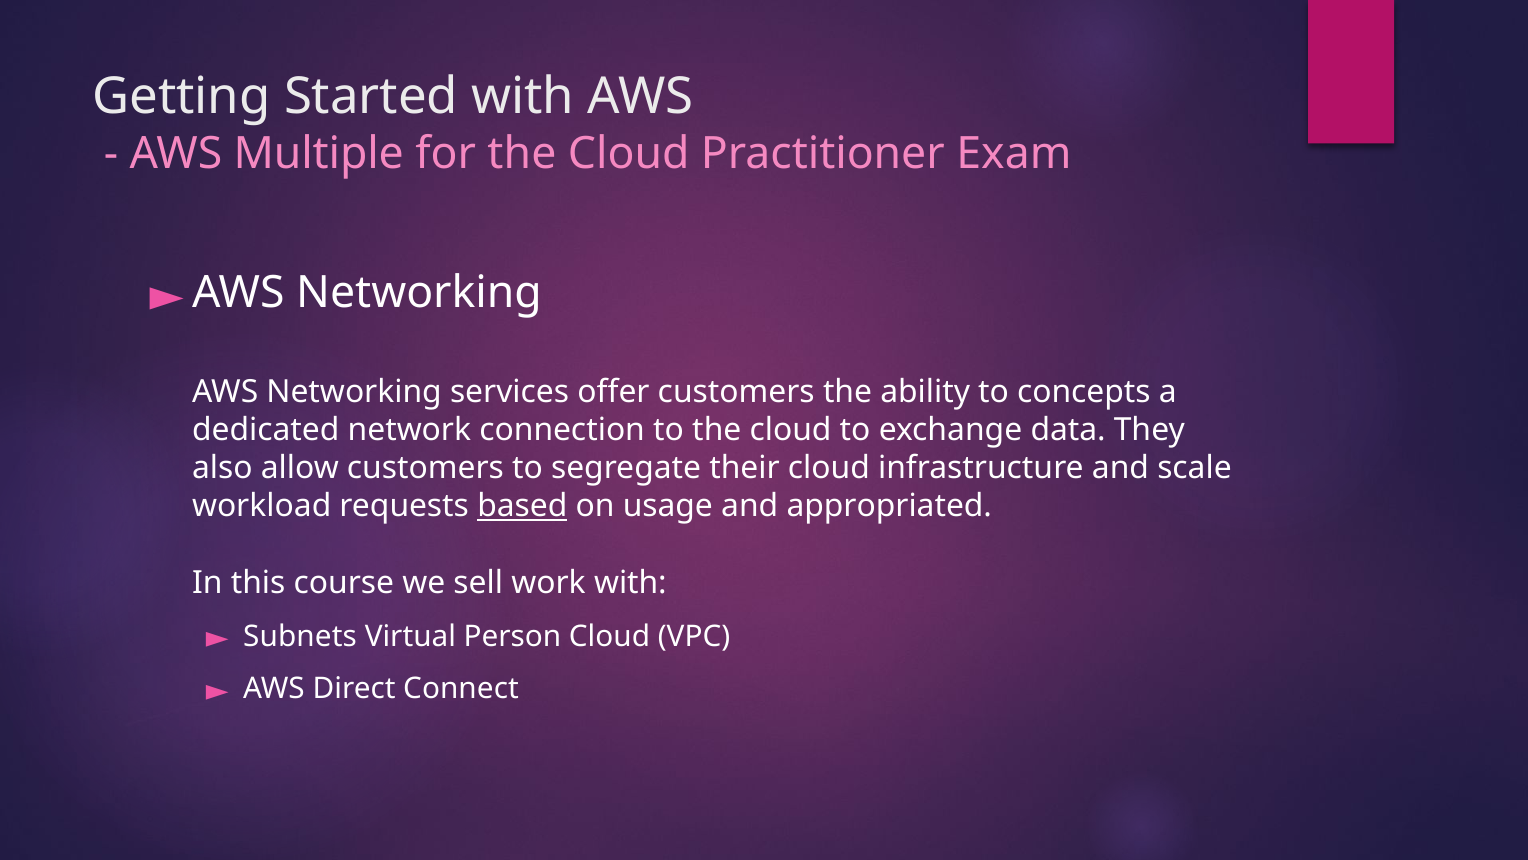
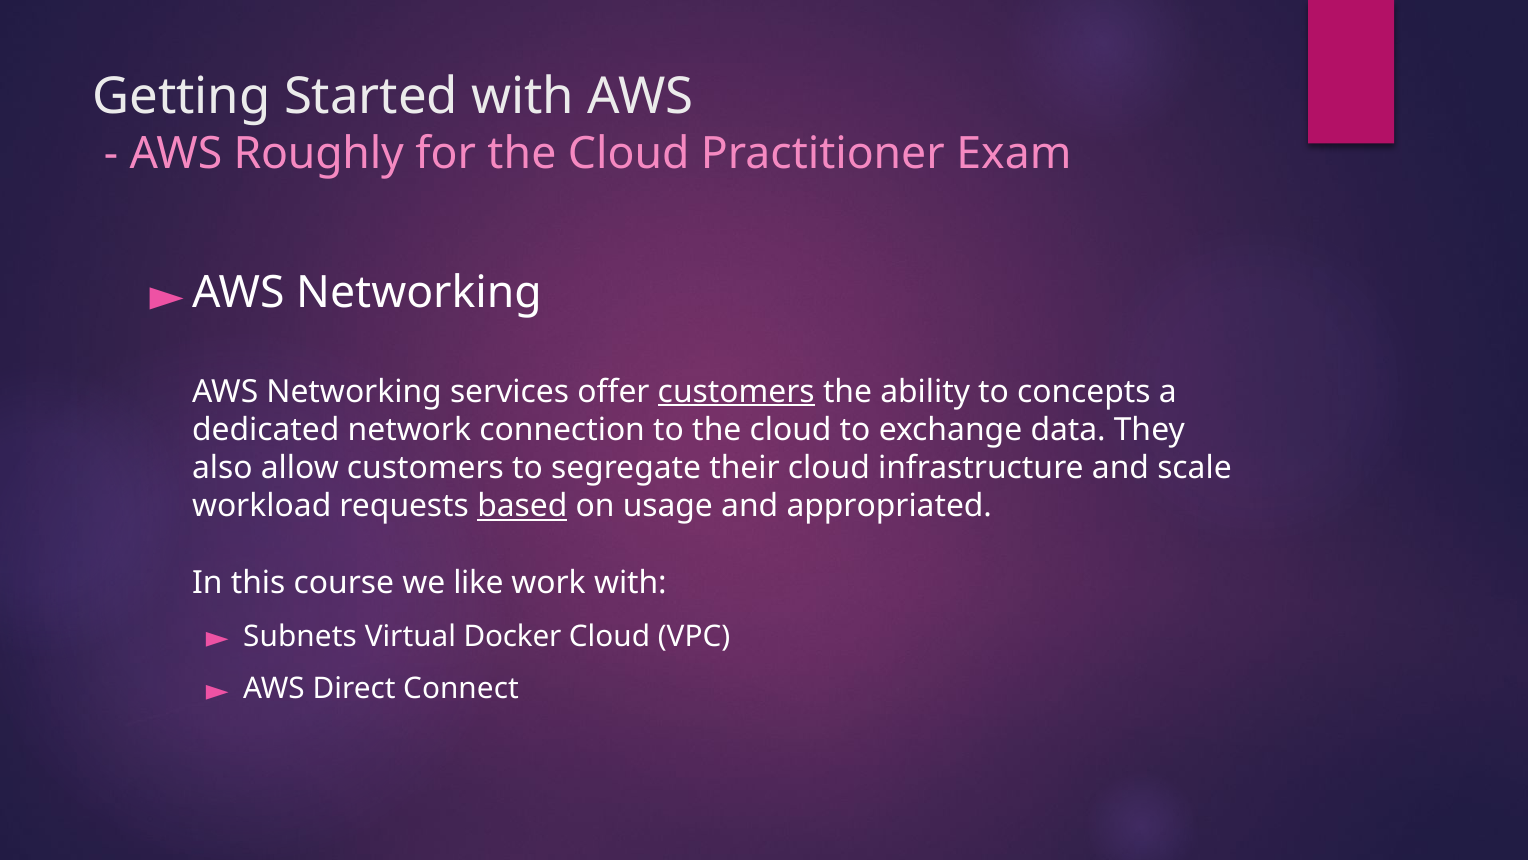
Multiple: Multiple -> Roughly (319, 153)
customers underline: none -> present (736, 391)
sell: sell -> like (478, 582)
Person: Person -> Docker (513, 636)
